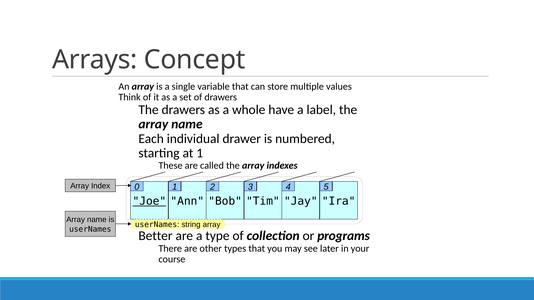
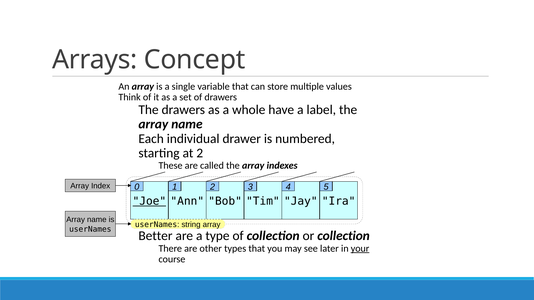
at 1: 1 -> 2 (200, 153)
or programs: programs -> collection (344, 236)
your underline: none -> present (360, 249)
